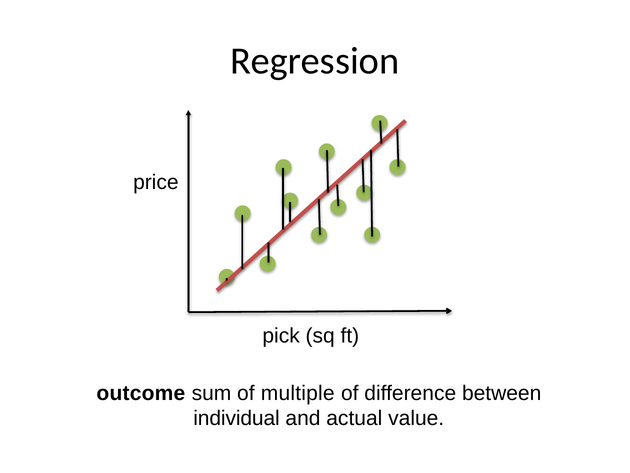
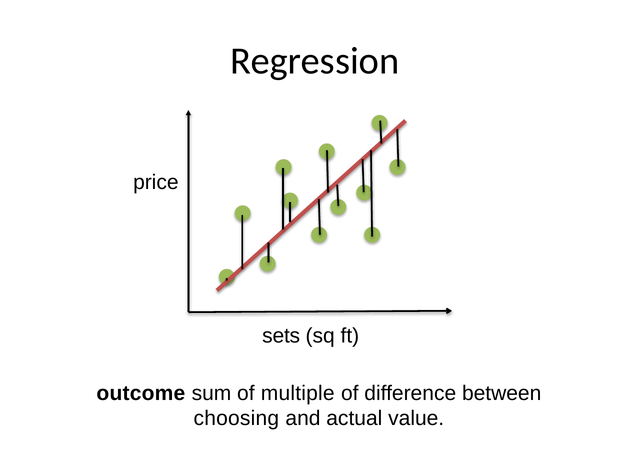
pick: pick -> sets (281, 336)
individual: individual -> choosing (236, 418)
